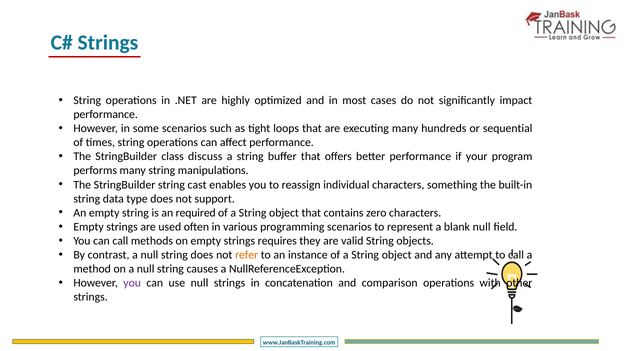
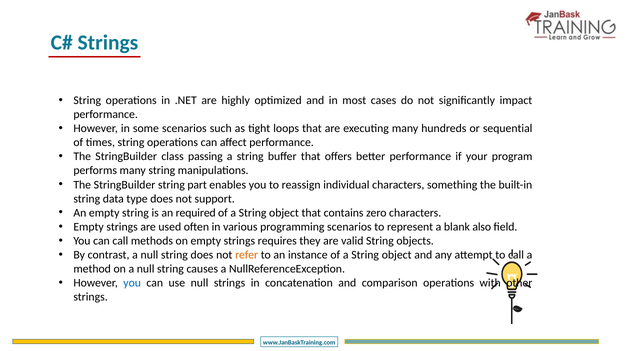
discuss: discuss -> passing (205, 157)
cast: cast -> part (197, 185)
blank null: null -> also (482, 227)
you colour: purple -> blue (132, 283)
